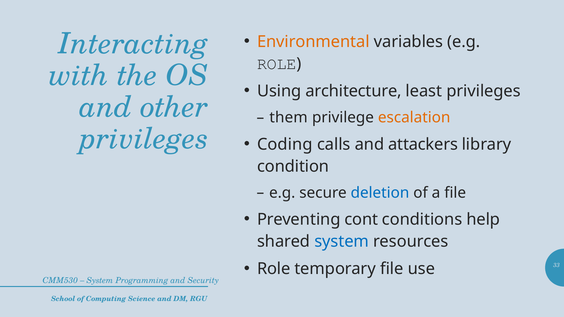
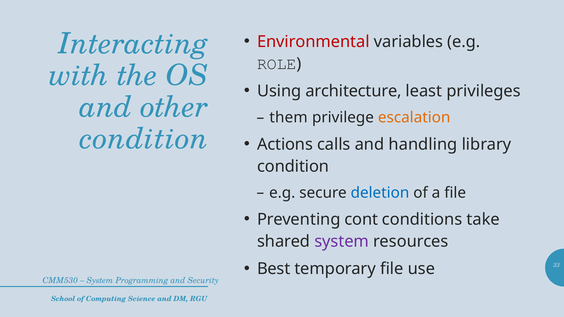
Environmental colour: orange -> red (313, 42)
privileges: privileges -> condition (144, 139)
Coding: Coding -> Actions (285, 144)
attackers: attackers -> handling (423, 144)
help: help -> take (483, 220)
system colour: blue -> purple (342, 242)
Role: Role -> Best (274, 269)
